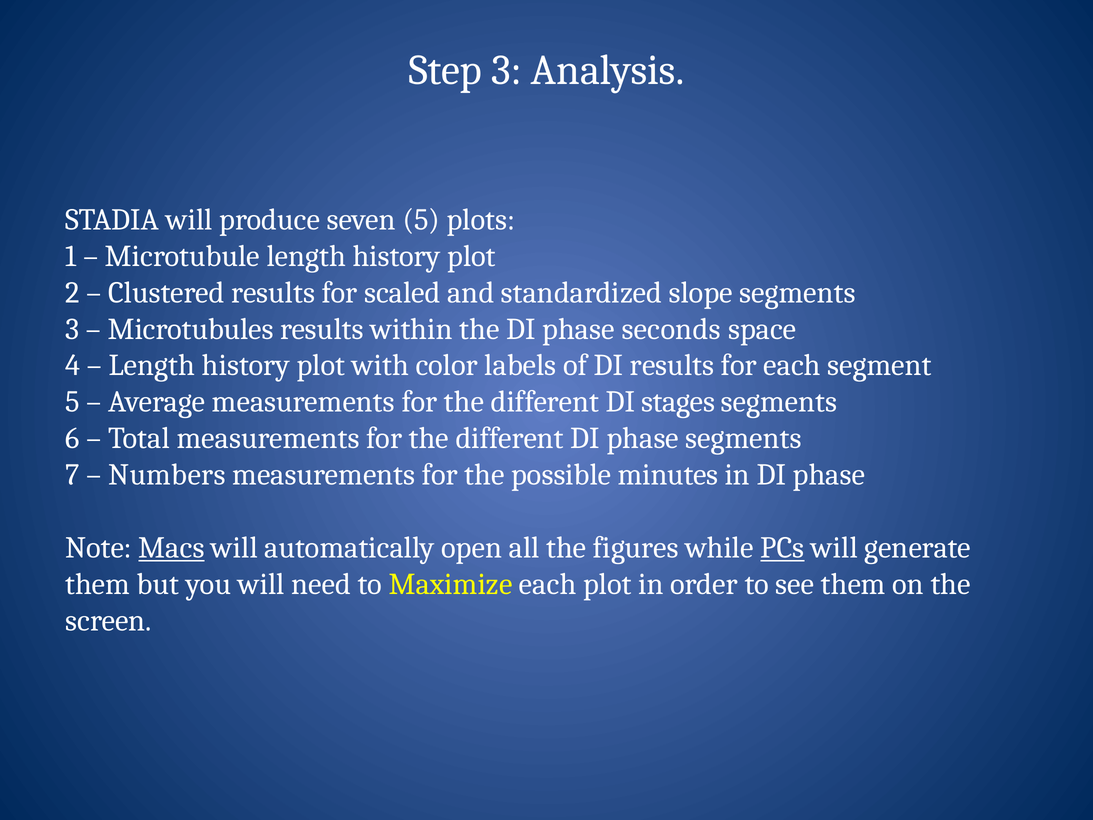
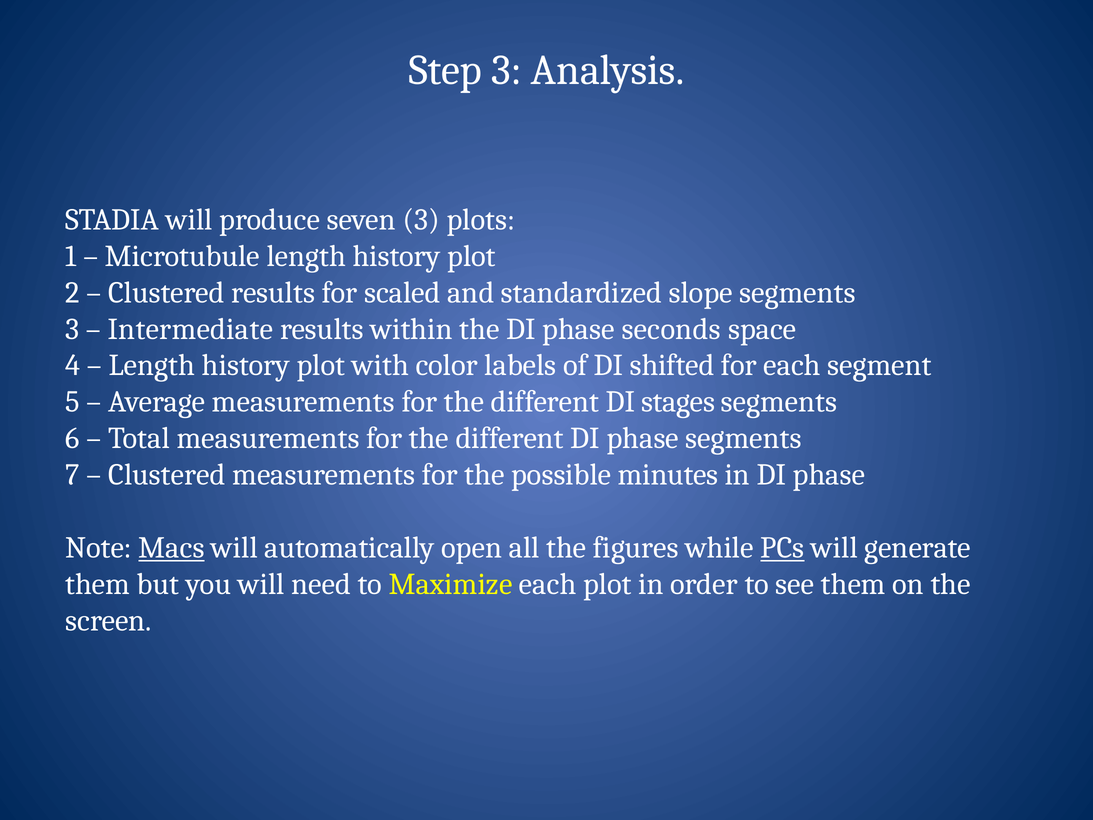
seven 5: 5 -> 3 (421, 220)
Microtubules: Microtubules -> Intermediate (190, 329)
DI results: results -> shifted (672, 365)
Numbers: Numbers -> Clustered (167, 475)
